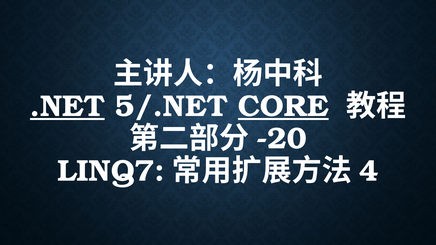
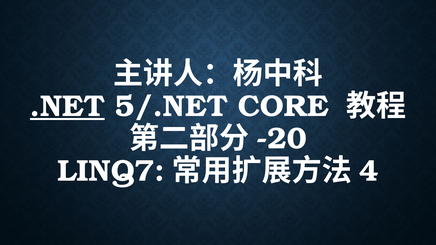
CORE underline: present -> none (283, 106)
